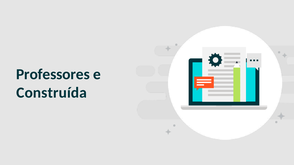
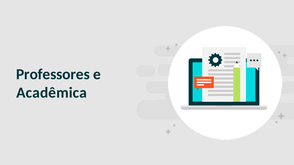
Construída: Construída -> Acadêmica (52, 93)
